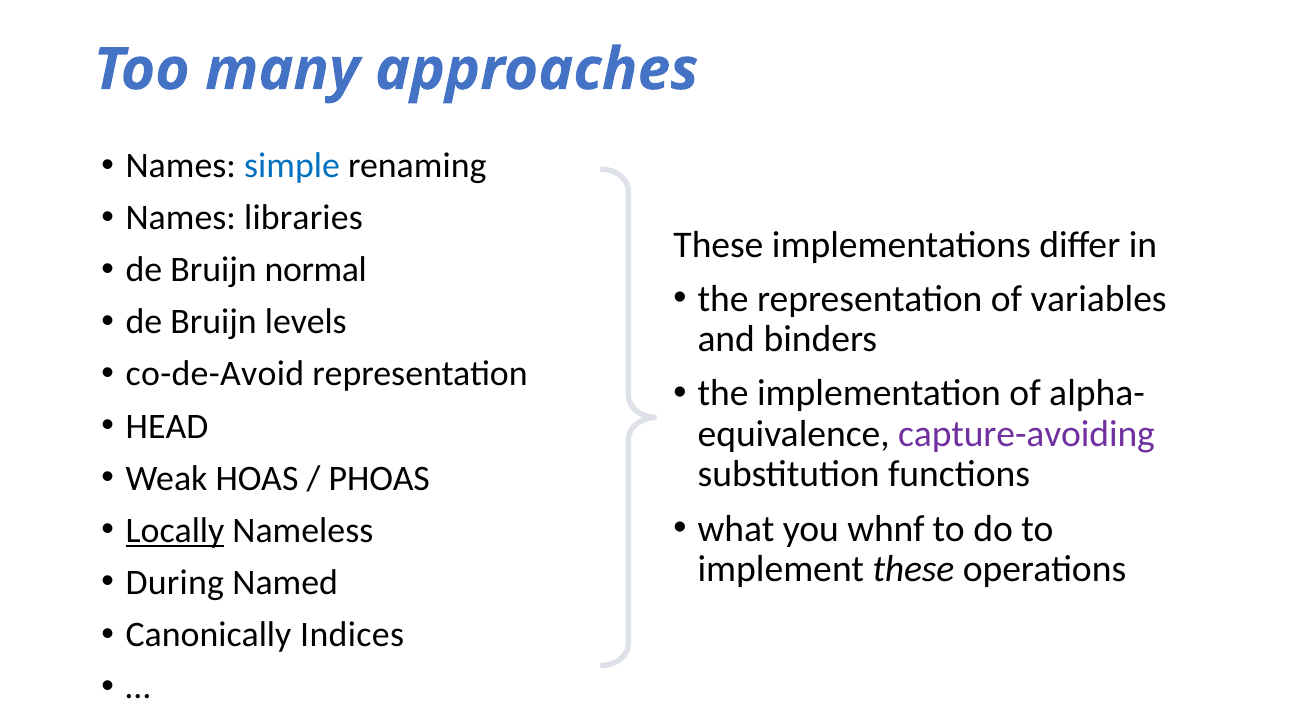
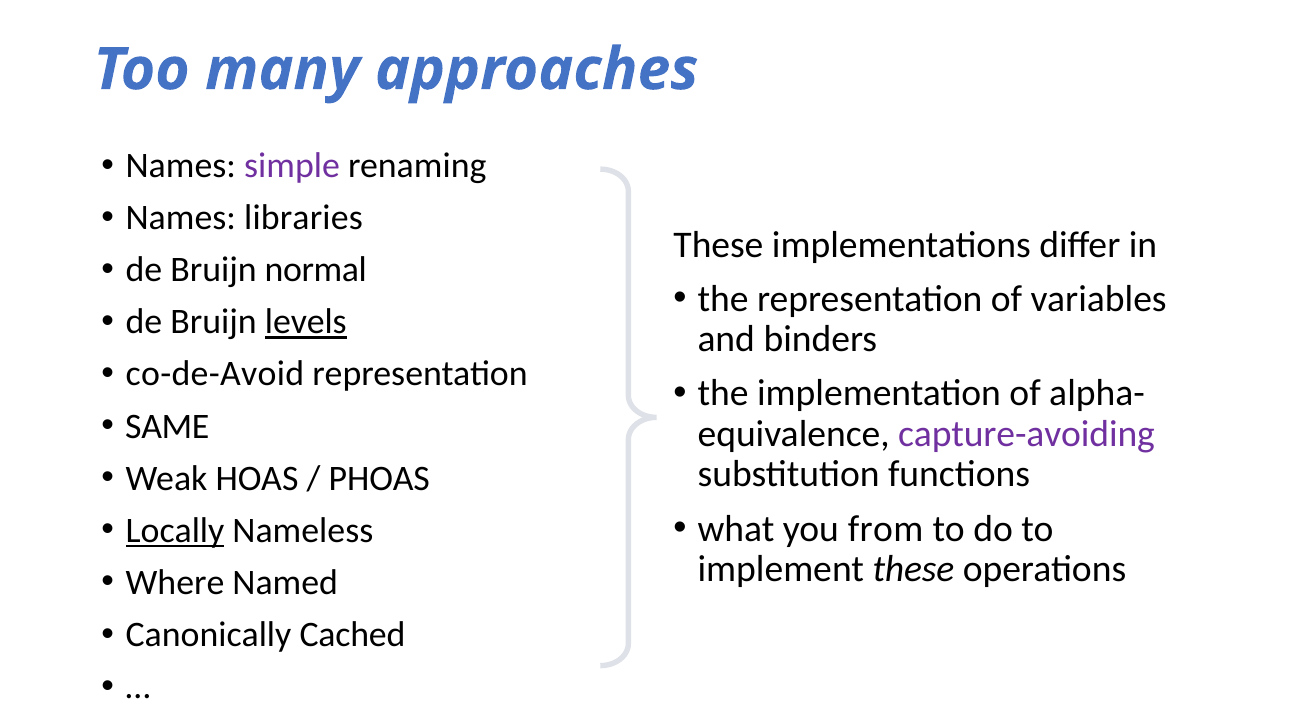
simple colour: blue -> purple (292, 166)
levels underline: none -> present (306, 322)
HEAD: HEAD -> SAME (167, 426)
whnf: whnf -> from (886, 529)
During: During -> Where (175, 583)
Indices: Indices -> Cached (352, 635)
